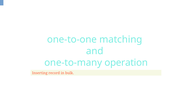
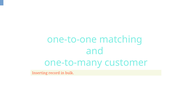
operation: operation -> customer (126, 63)
